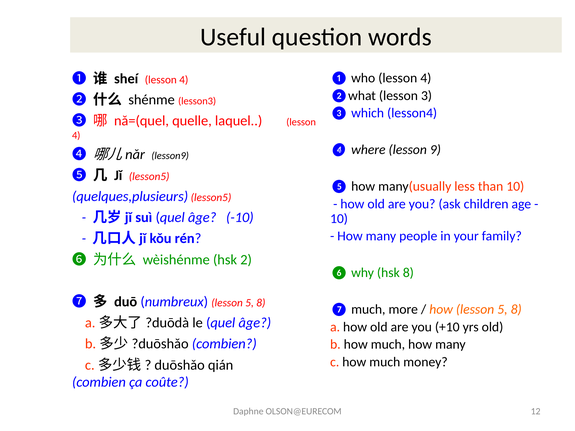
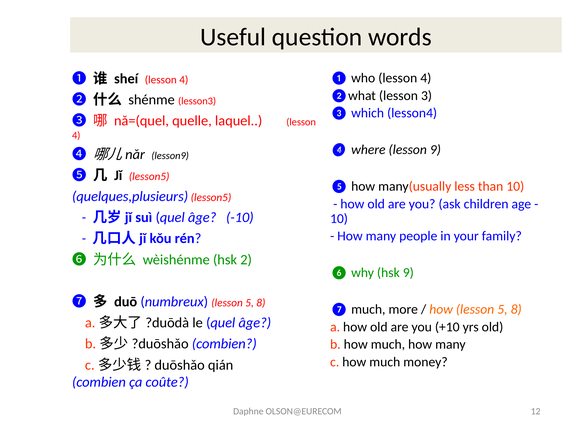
hsk 8: 8 -> 9 (408, 273)
